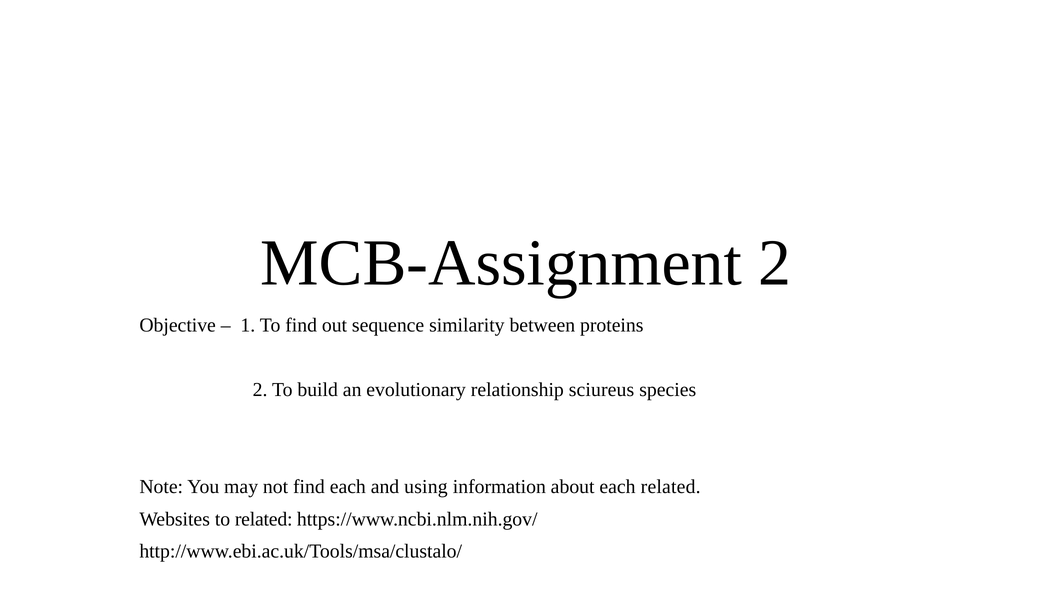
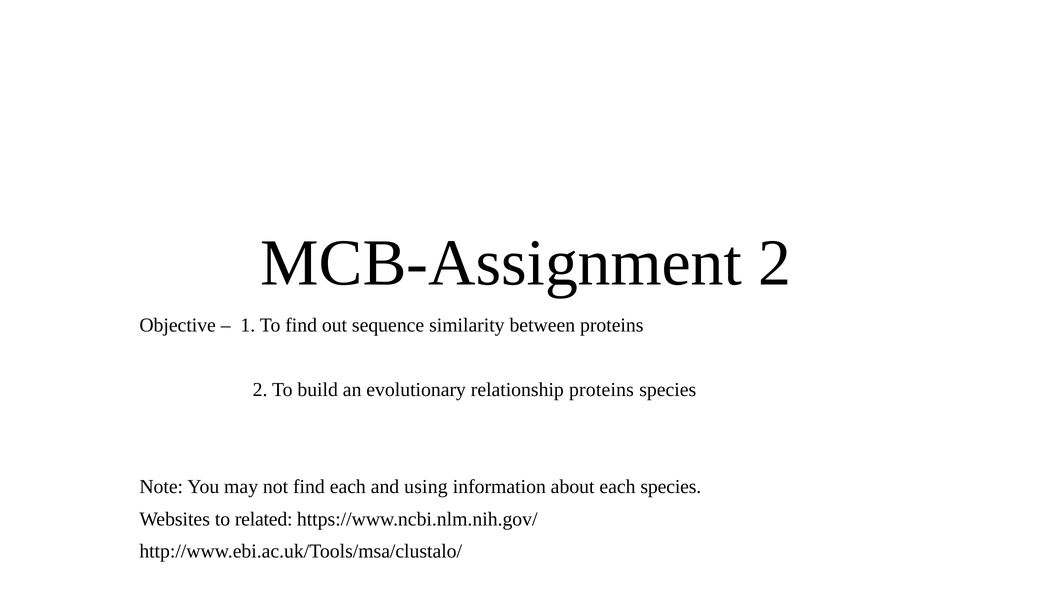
relationship sciureus: sciureus -> proteins (601, 390)
each related: related -> species (671, 487)
